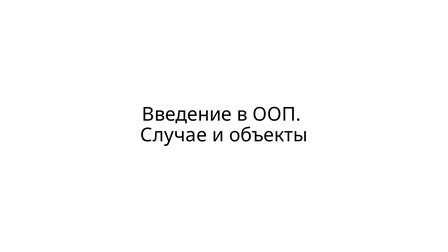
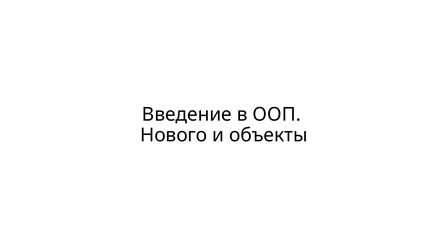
Случае: Случае -> Нового (174, 135)
